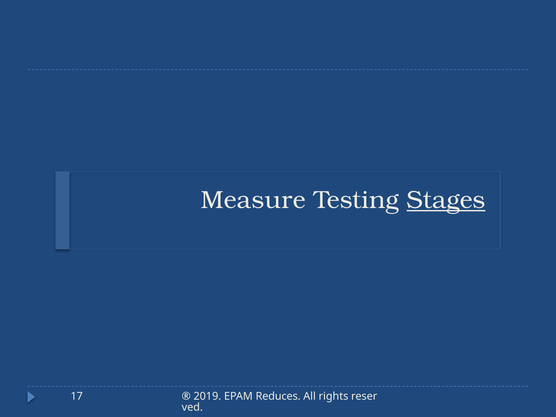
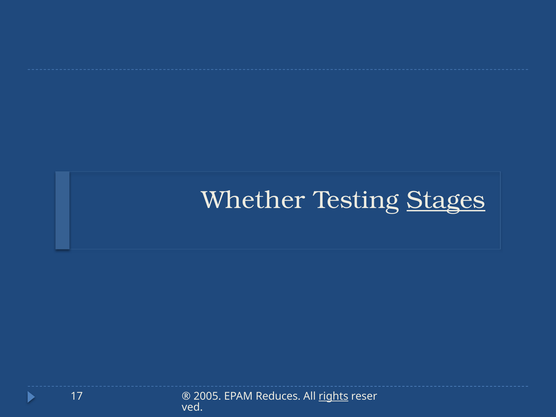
Measure: Measure -> Whether (253, 200)
2019: 2019 -> 2005 (207, 396)
rights underline: none -> present (334, 396)
